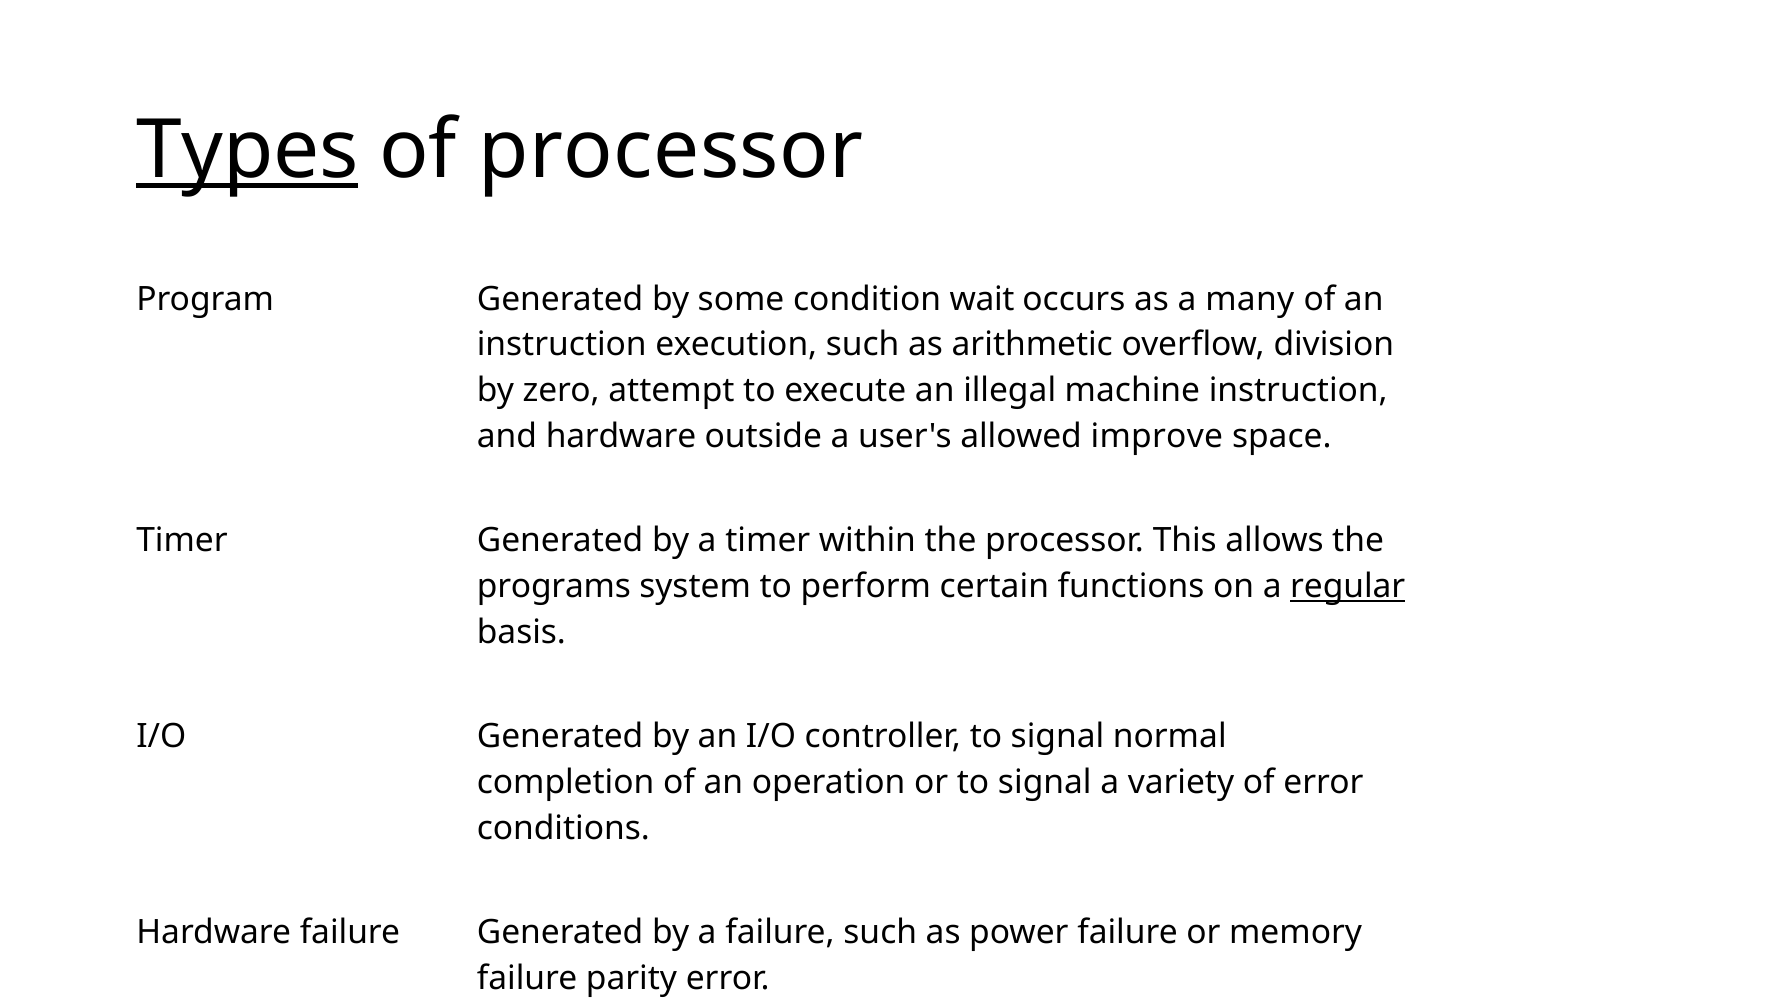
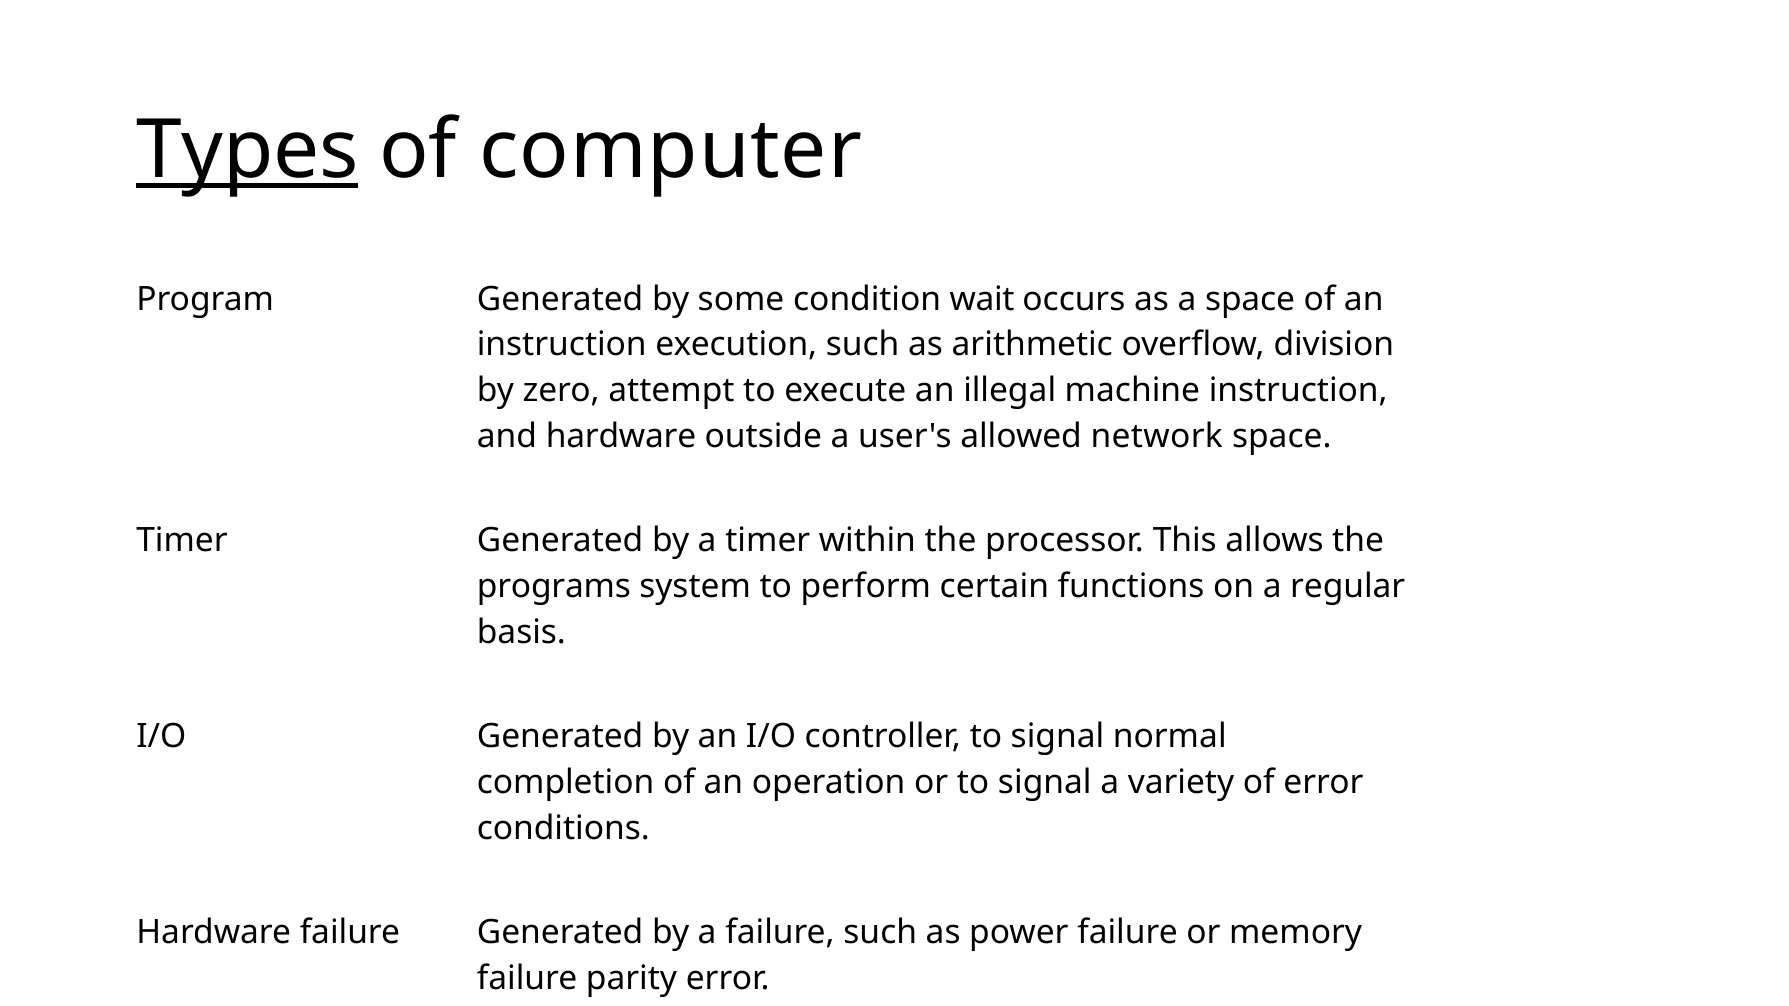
of processor: processor -> computer (671, 150)
a many: many -> space (1250, 299)
improve: improve -> network (1157, 436)
regular underline: present -> none (1348, 587)
